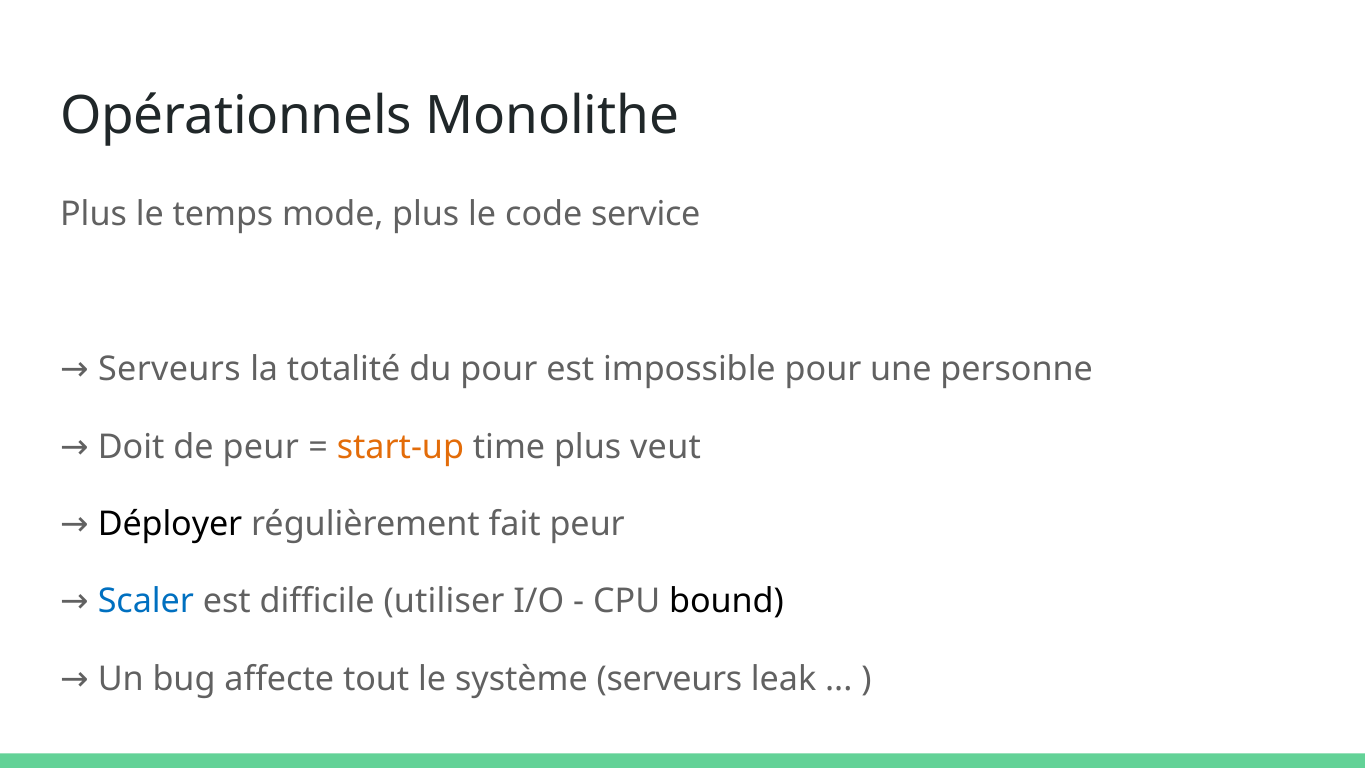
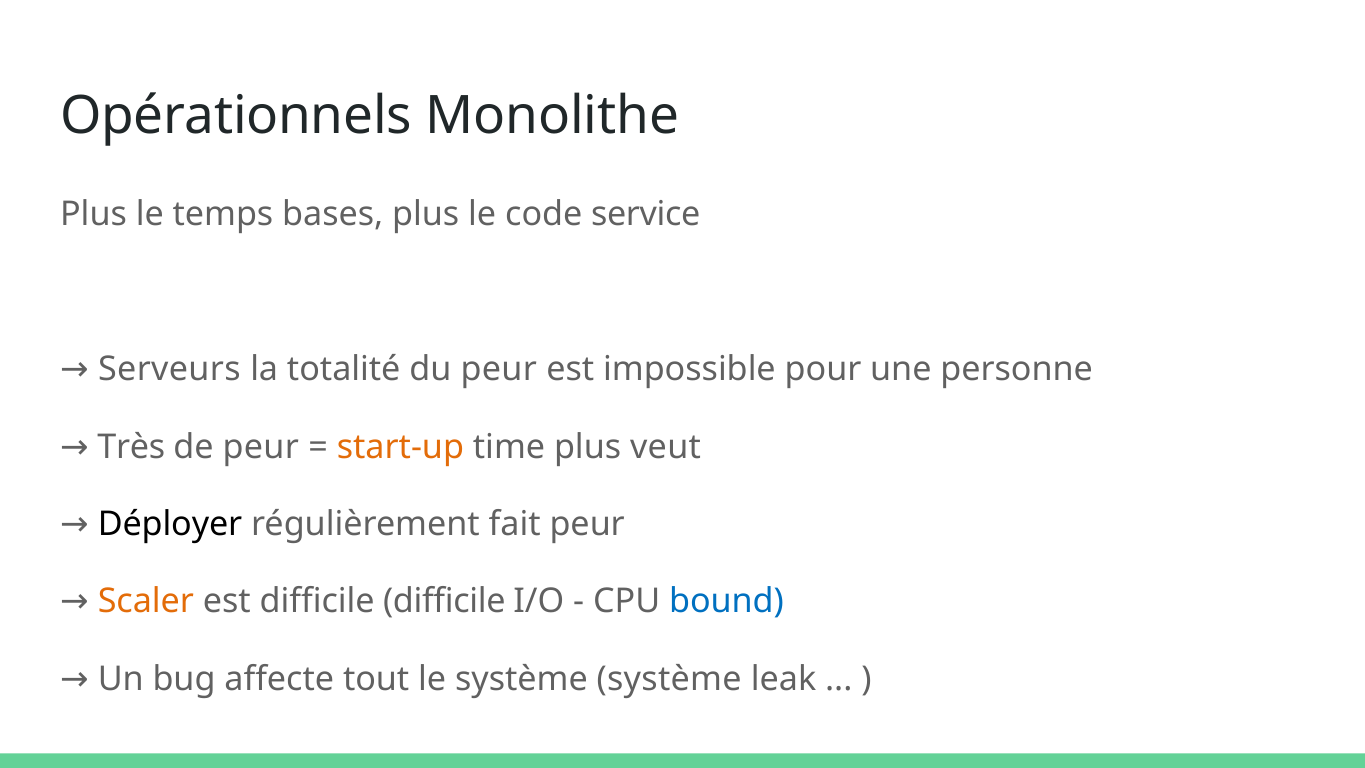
mode: mode -> bases (333, 215)
du pour: pour -> peur (499, 369)
Doit: Doit -> Très (131, 447)
Scaler colour: blue -> orange (146, 602)
difficile utiliser: utiliser -> difficile (444, 602)
bound colour: black -> blue (727, 602)
système serveurs: serveurs -> système (669, 679)
